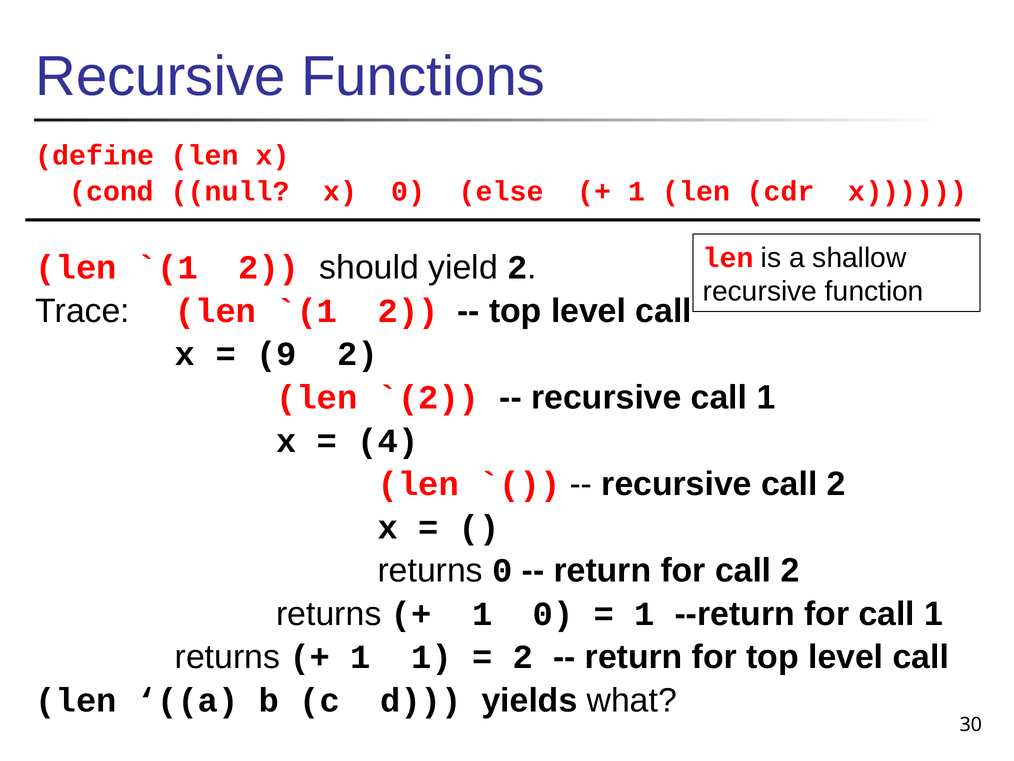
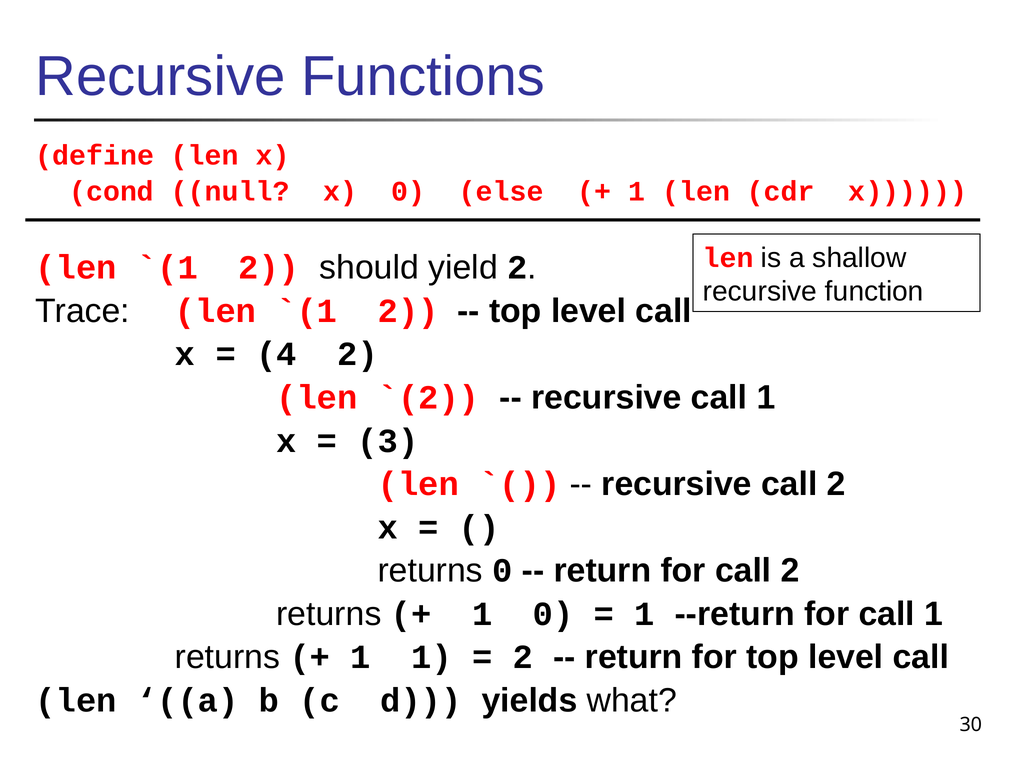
9: 9 -> 4 (276, 354)
4: 4 -> 3 (388, 441)
